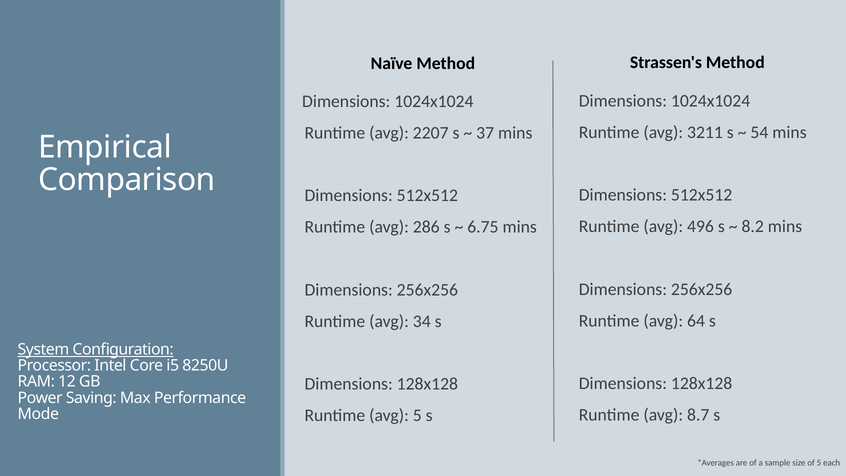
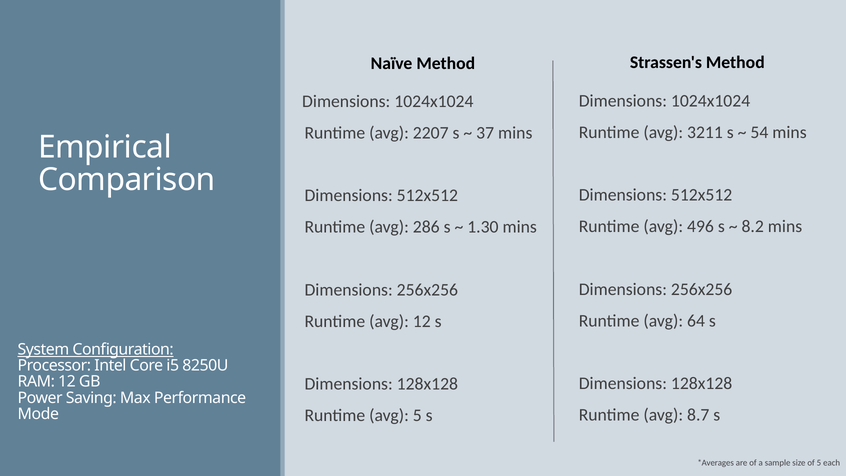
6.75: 6.75 -> 1.30 (483, 227)
avg 34: 34 -> 12 (422, 321)
